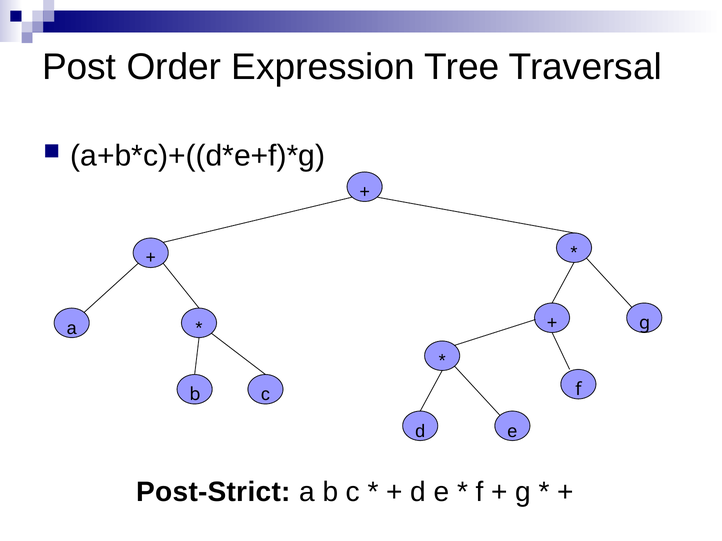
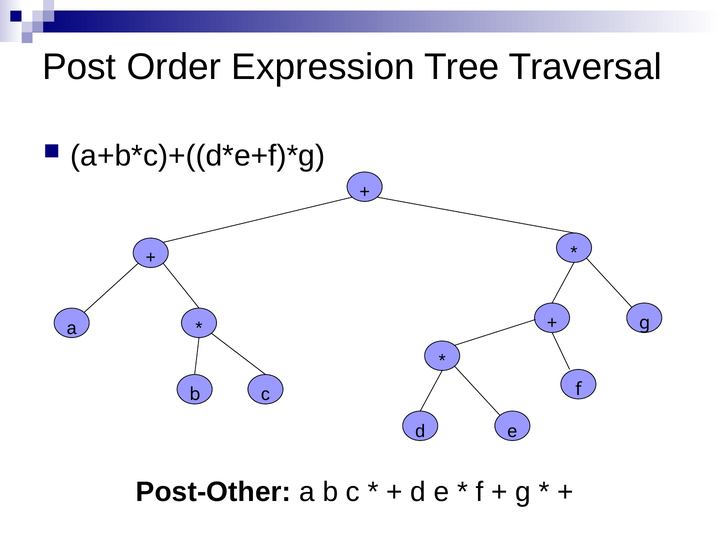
Post-Strict: Post-Strict -> Post-Other (213, 492)
